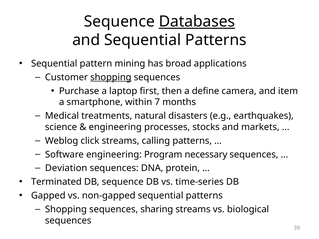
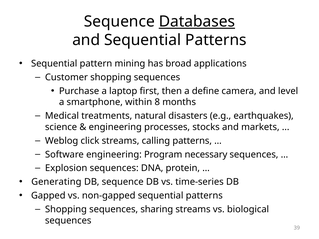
shopping underline: present -> none (111, 77)
item: item -> level (288, 91)
7: 7 -> 8 (157, 102)
Deviation: Deviation -> Explosion (66, 168)
Terminated: Terminated -> Generating (56, 182)
